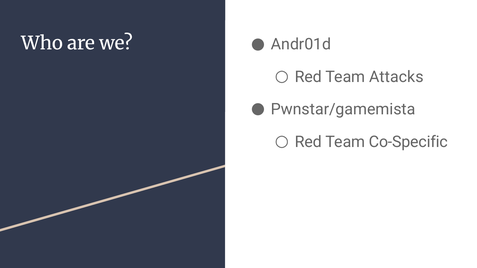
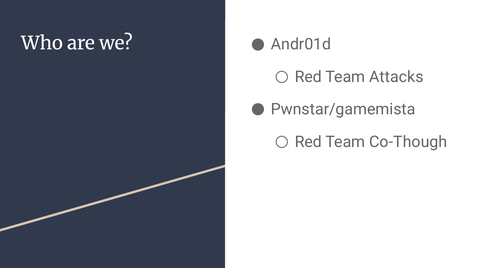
Co-Specific: Co-Specific -> Co-Though (408, 142)
